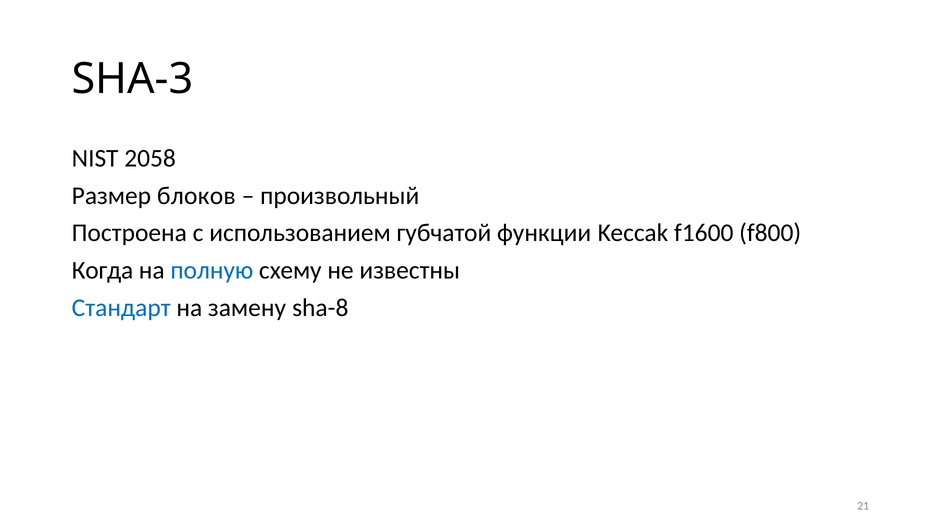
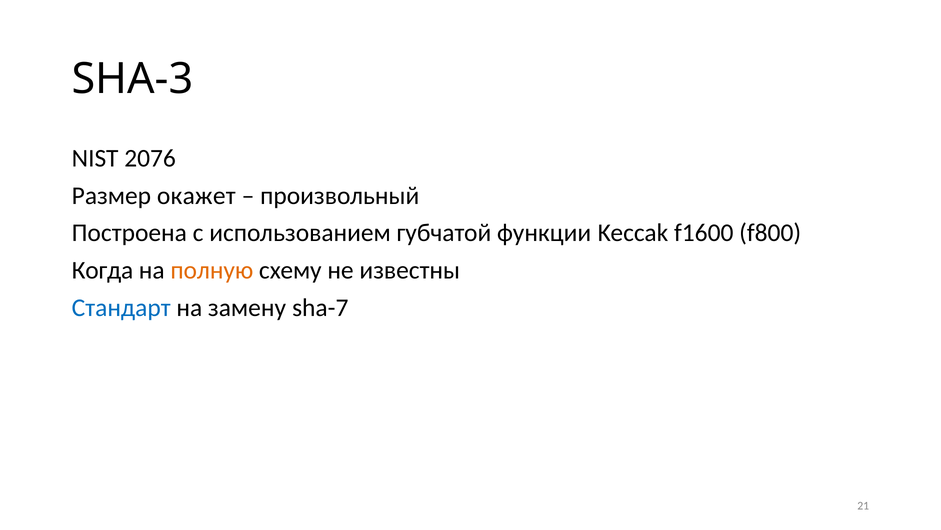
2058: 2058 -> 2076 (150, 158)
блоков: блоков -> окажет (196, 195)
полную colour: blue -> orange (212, 270)
sha-8: sha-8 -> sha-7 (320, 307)
